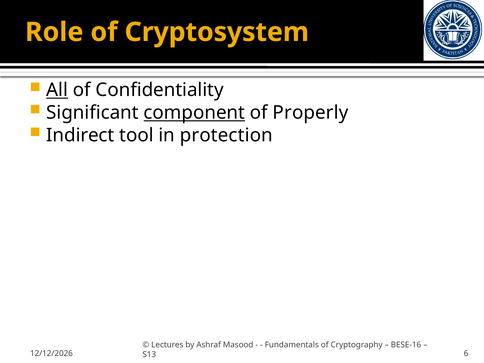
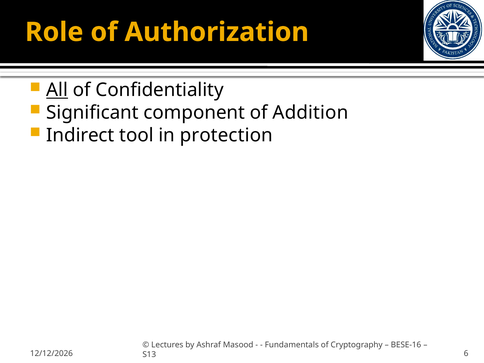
Cryptosystem: Cryptosystem -> Authorization (217, 32)
component underline: present -> none (194, 113)
Properly: Properly -> Addition (311, 113)
